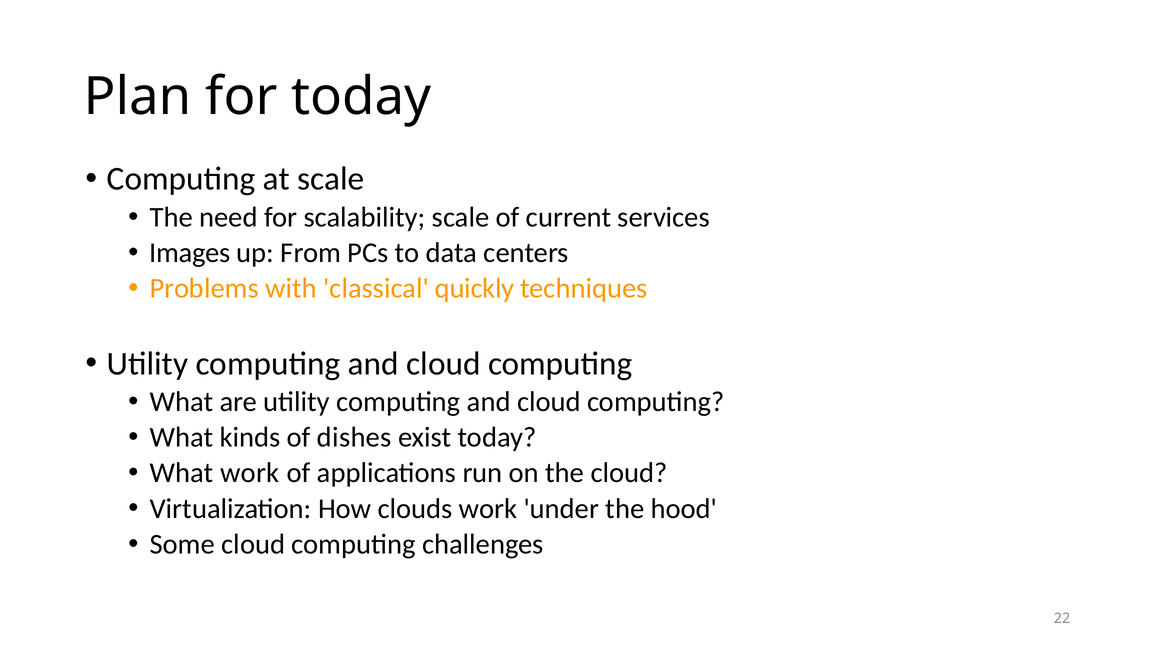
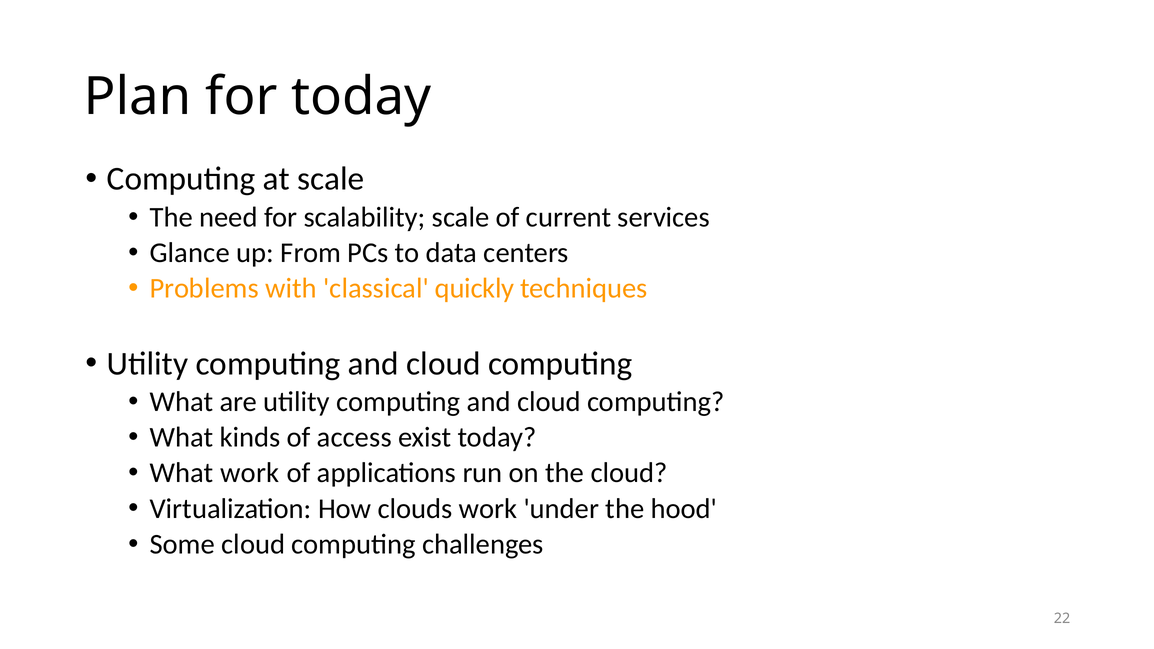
Images: Images -> Glance (190, 253)
dishes: dishes -> access (354, 437)
